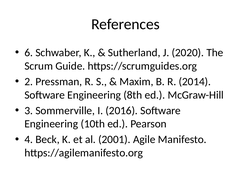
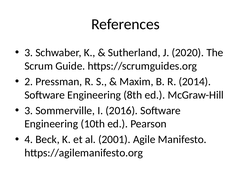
6: 6 -> 3 (29, 53)
